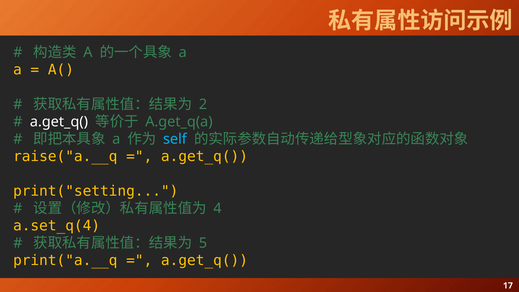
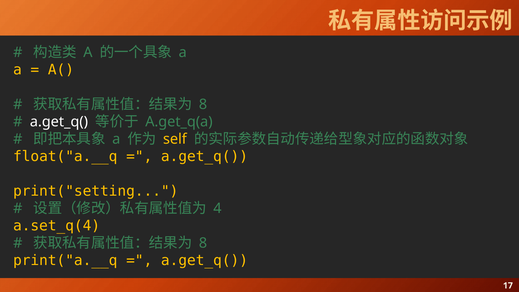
2: 2 -> 8 (203, 104)
self colour: light blue -> yellow (175, 139)
raise("a.__q: raise("a.__q -> float("a.__q (65, 156)
5: 5 -> 8 (203, 243)
